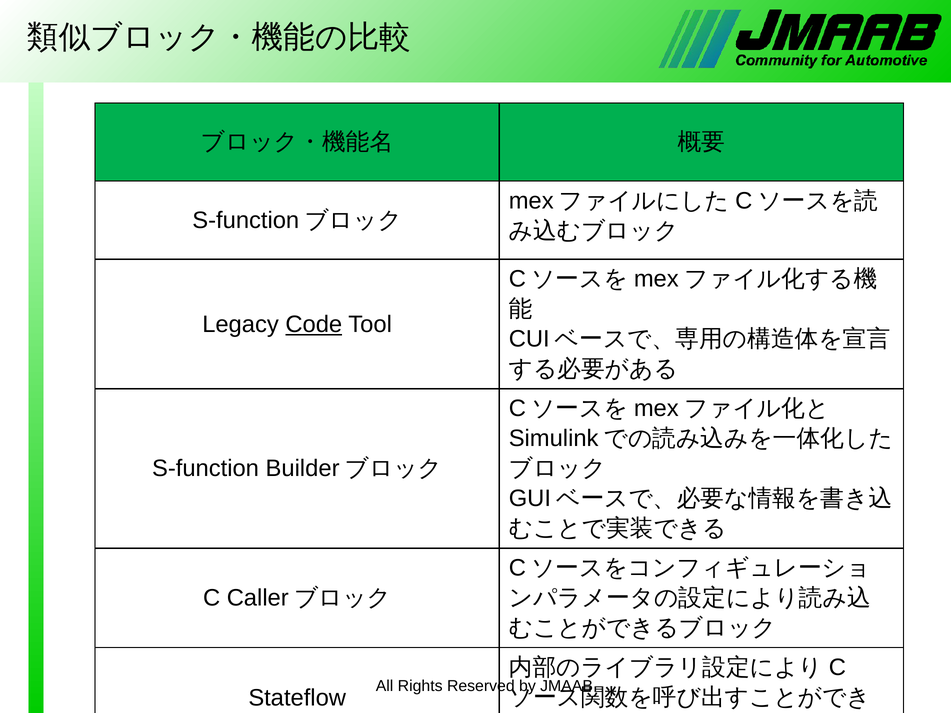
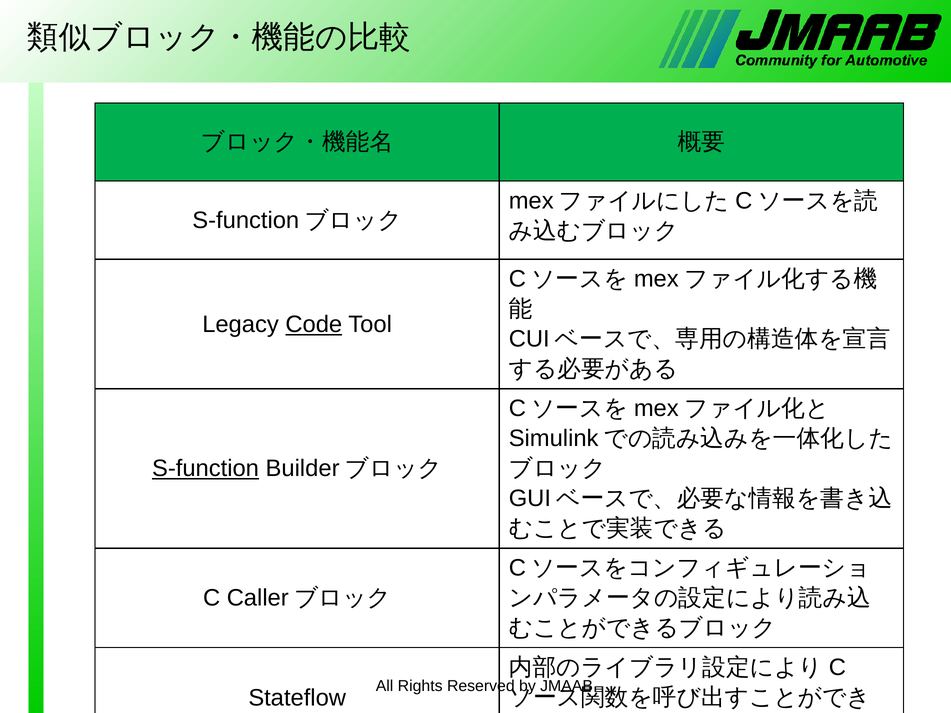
S-function underline: none -> present (206, 469)
